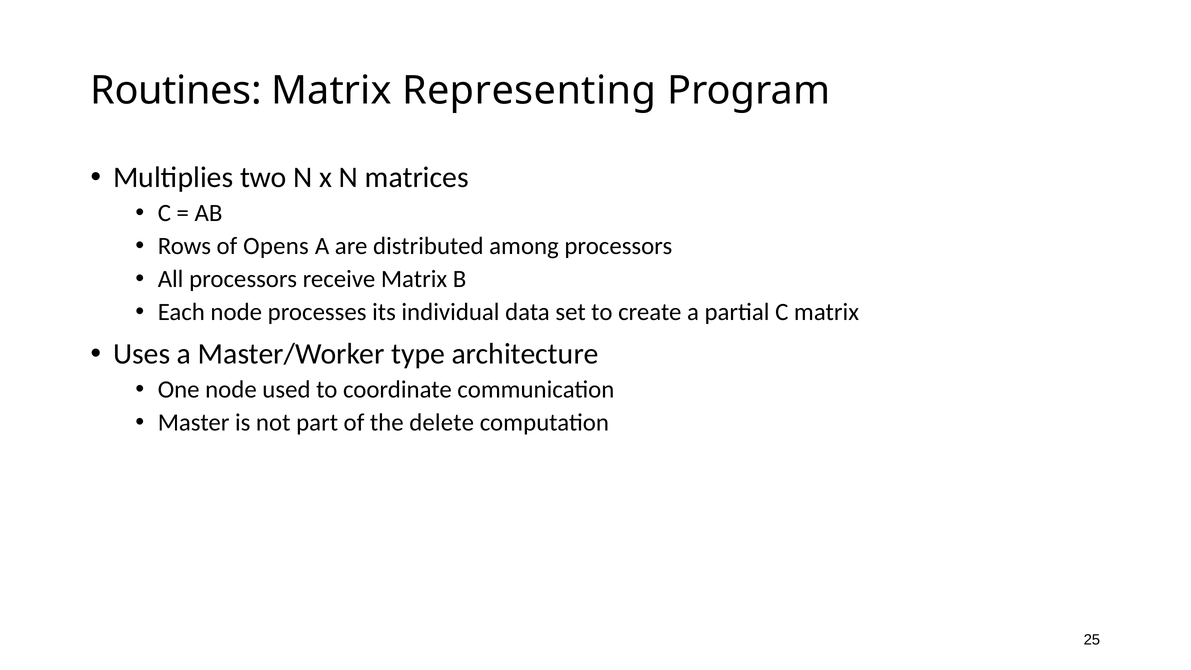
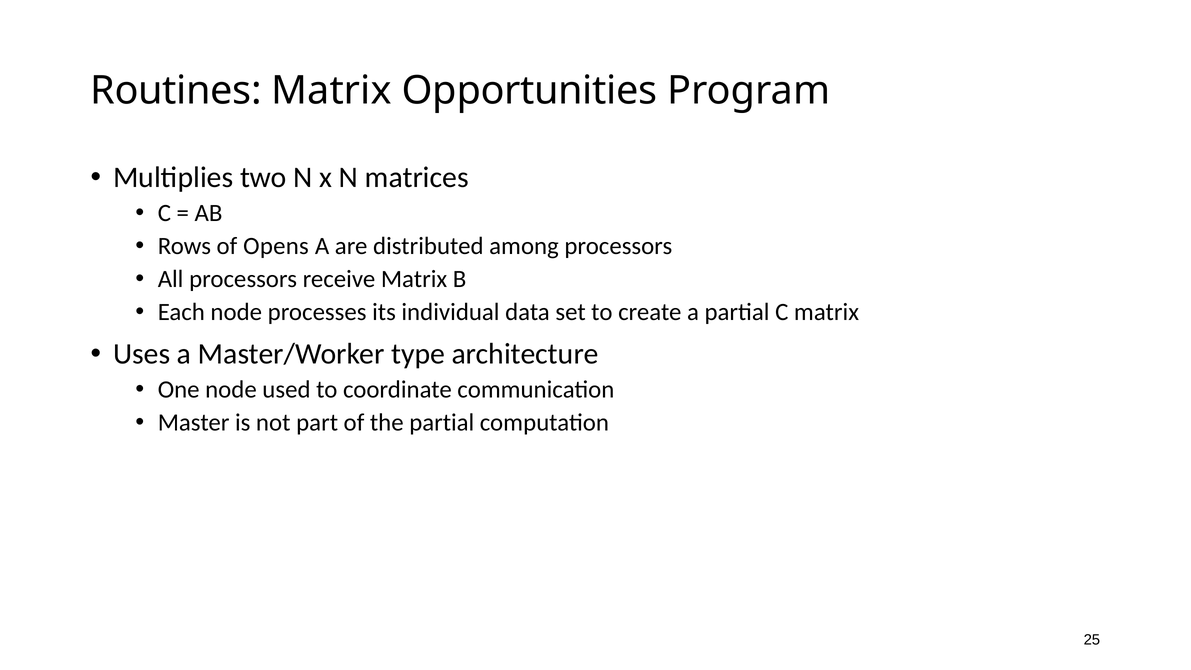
Representing: Representing -> Opportunities (530, 91)
the delete: delete -> partial (442, 423)
